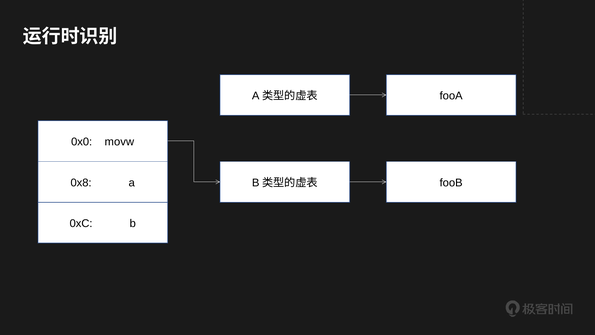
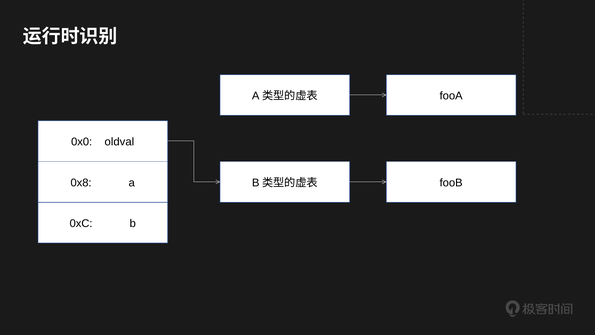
movw: movw -> oldval (119, 142)
